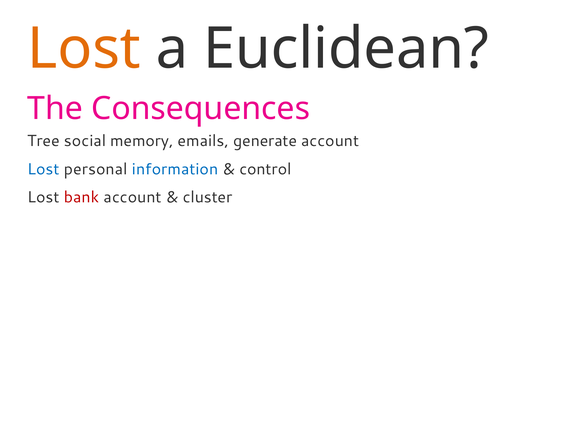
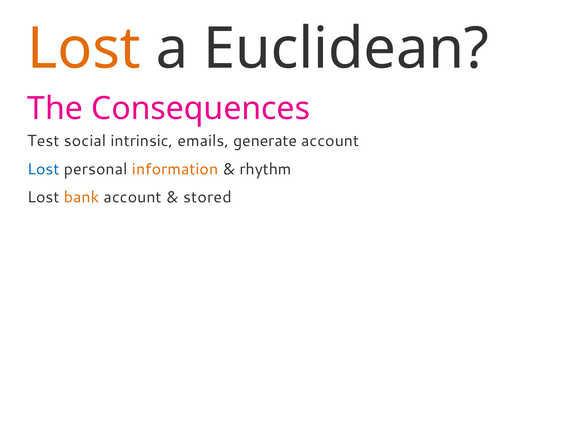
Tree: Tree -> Test (43, 141)
memory: memory -> intrinsic (142, 141)
information colour: blue -> orange (175, 169)
control: control -> rhythm (266, 169)
bank colour: red -> orange (82, 197)
cluster: cluster -> stored (207, 197)
